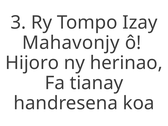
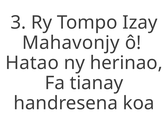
Hijoro: Hijoro -> Hatao (32, 63)
